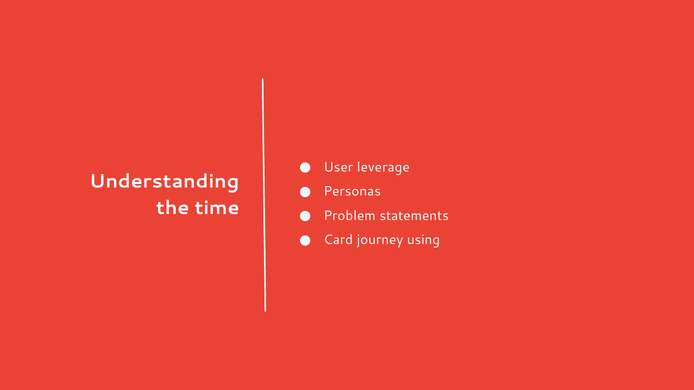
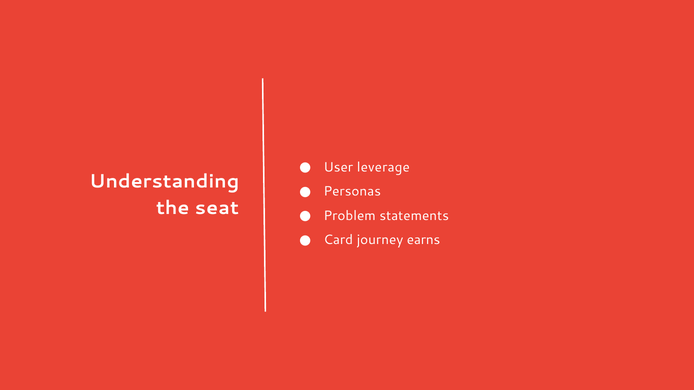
time: time -> seat (217, 208)
using: using -> earns (423, 240)
